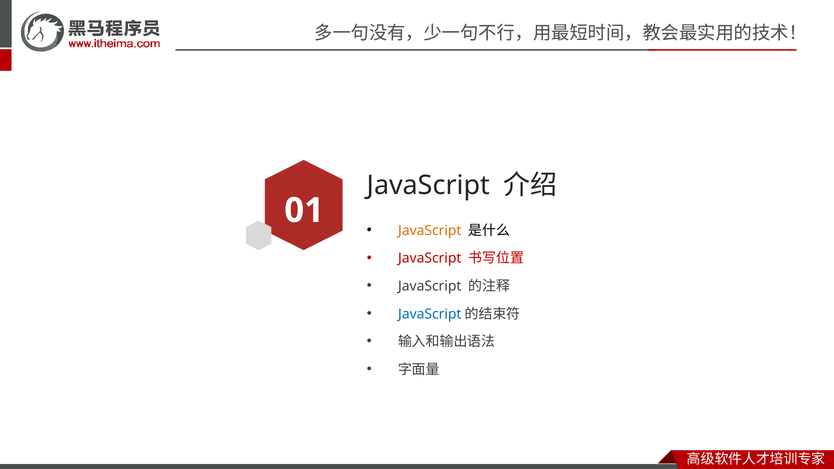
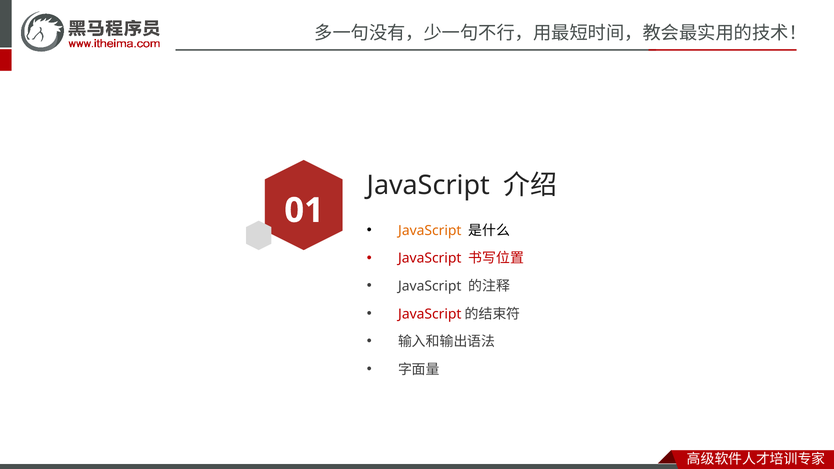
JavaScript colour: blue -> red (430, 314)
